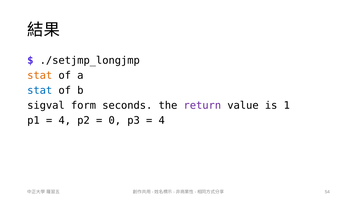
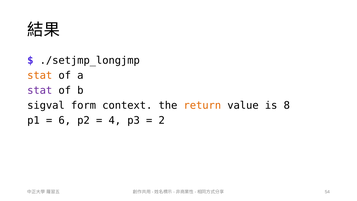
stat colour: blue -> purple (40, 90)
seconds: seconds -> context (127, 105)
return colour: purple -> orange (202, 105)
1: 1 -> 8 (287, 105)
4: 4 -> 6 (65, 120)
0: 0 -> 4 (115, 120)
4: 4 -> 2 (162, 120)
